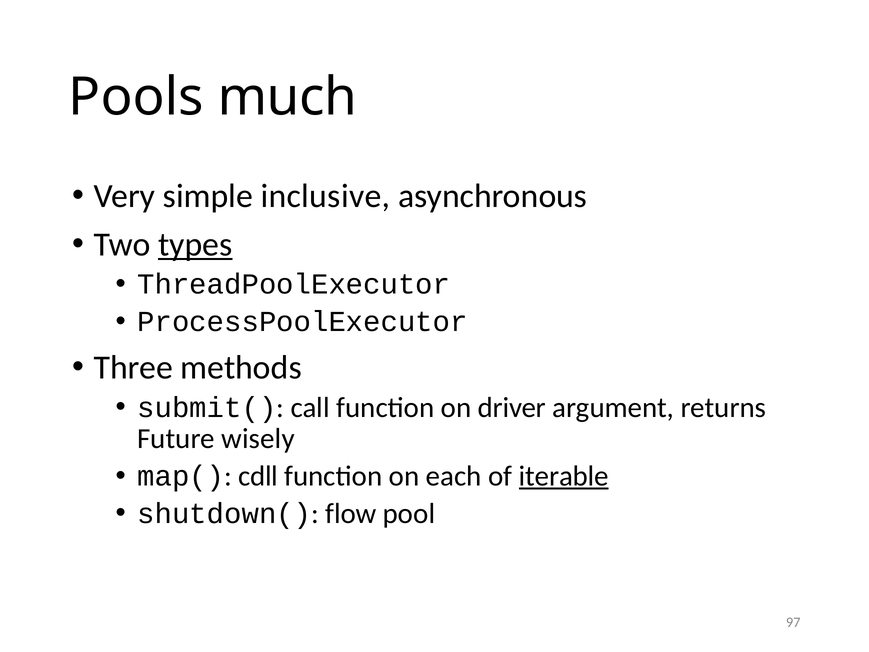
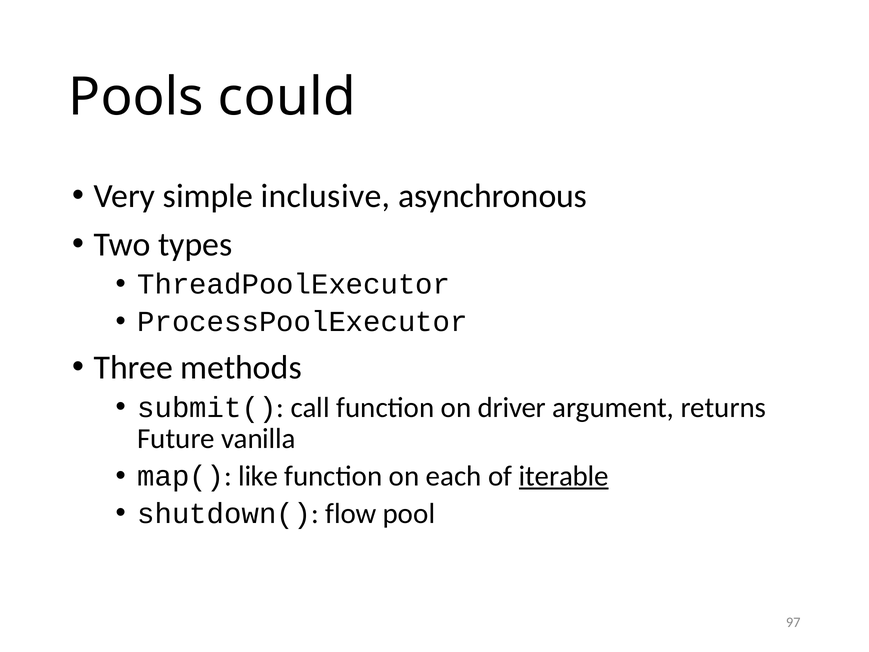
much: much -> could (287, 97)
types underline: present -> none (195, 244)
wisely: wisely -> vanilla (258, 439)
cdll: cdll -> like (258, 476)
